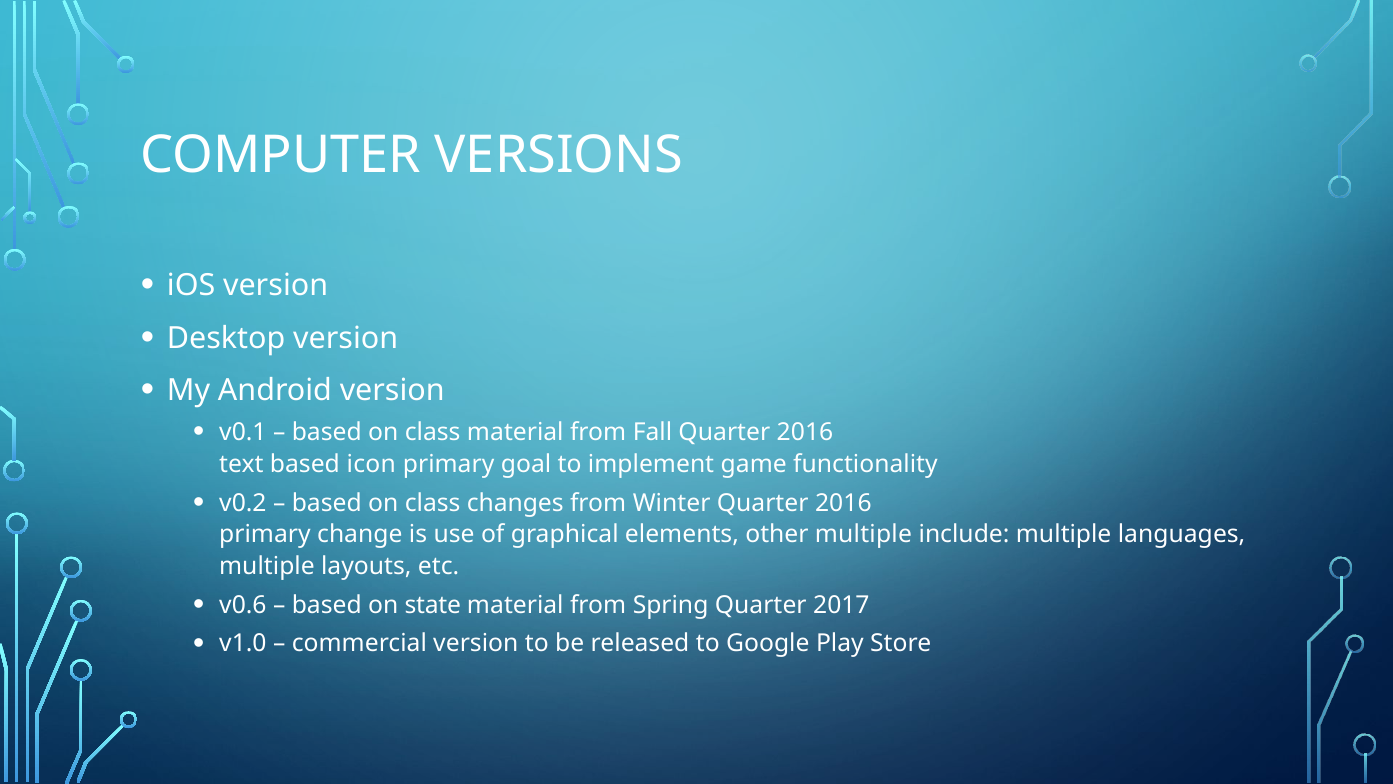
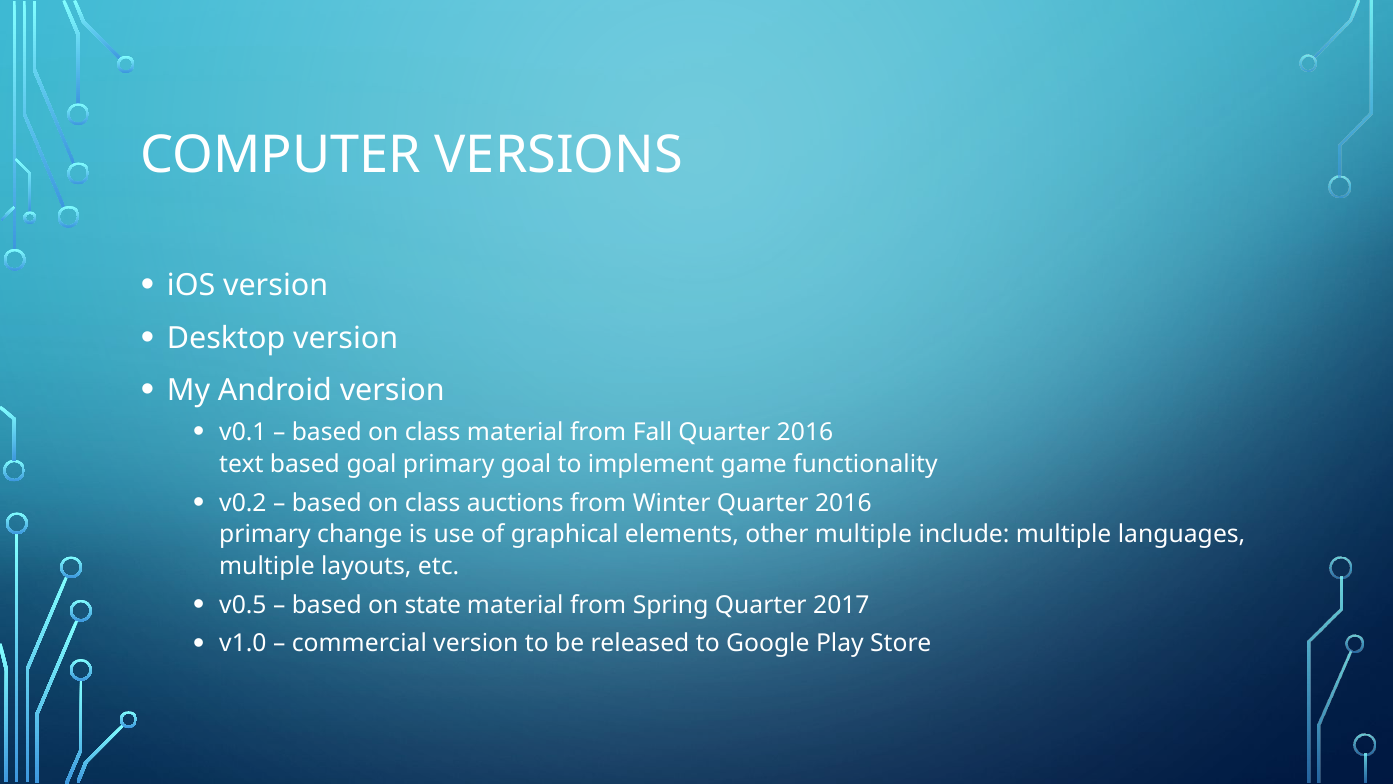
based icon: icon -> goal (371, 464)
changes: changes -> auctions (515, 503)
v0.6: v0.6 -> v0.5 (243, 605)
